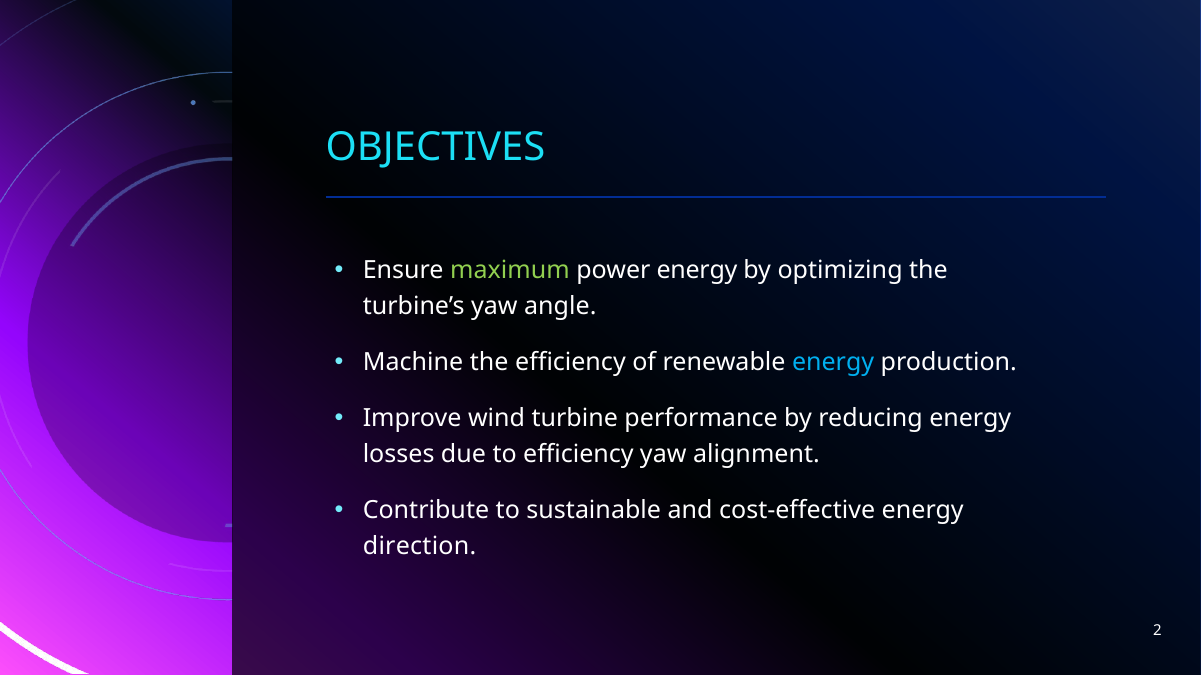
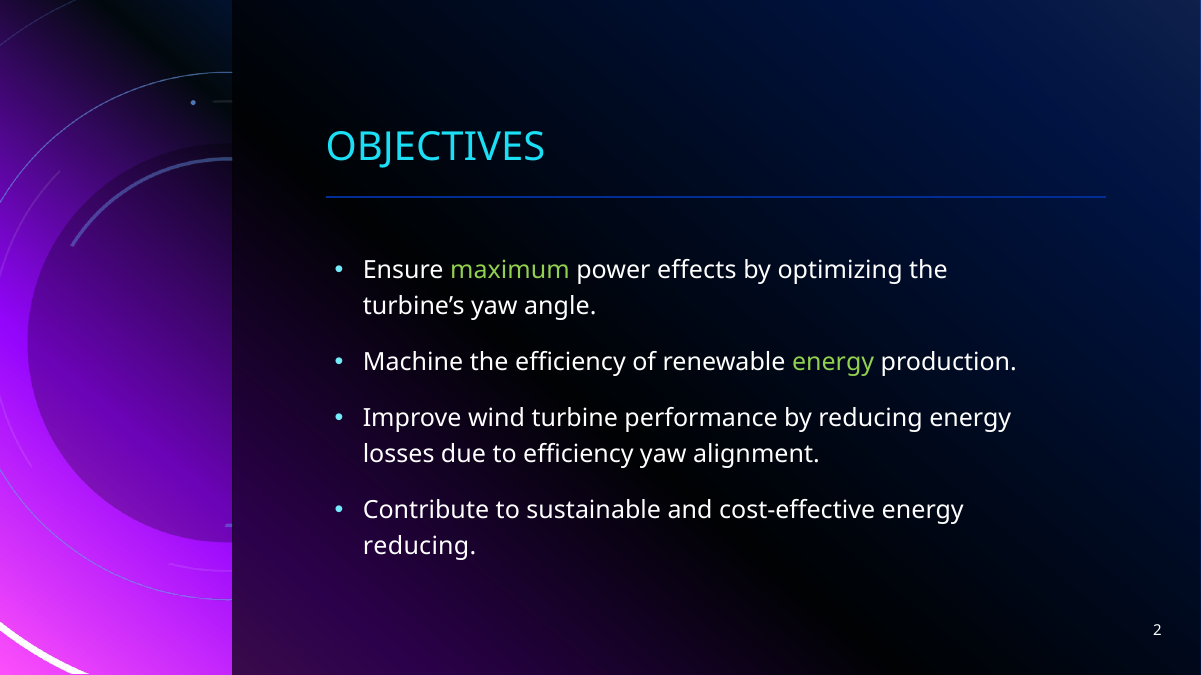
power energy: energy -> effects (697, 271)
energy colour: light blue -> light green (833, 363)
direction: direction -> reducing (420, 547)
